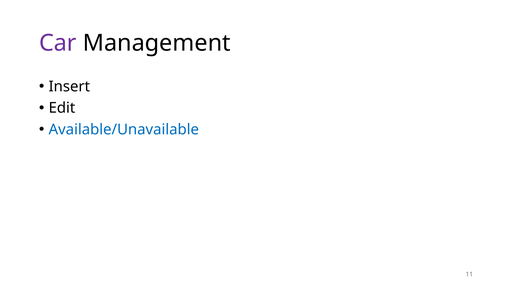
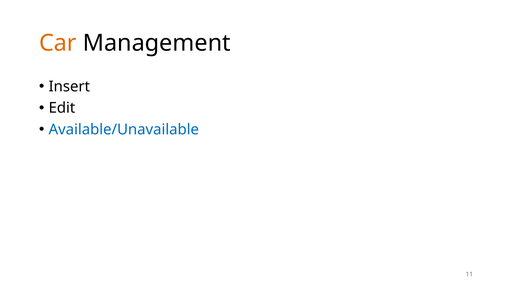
Car colour: purple -> orange (58, 43)
